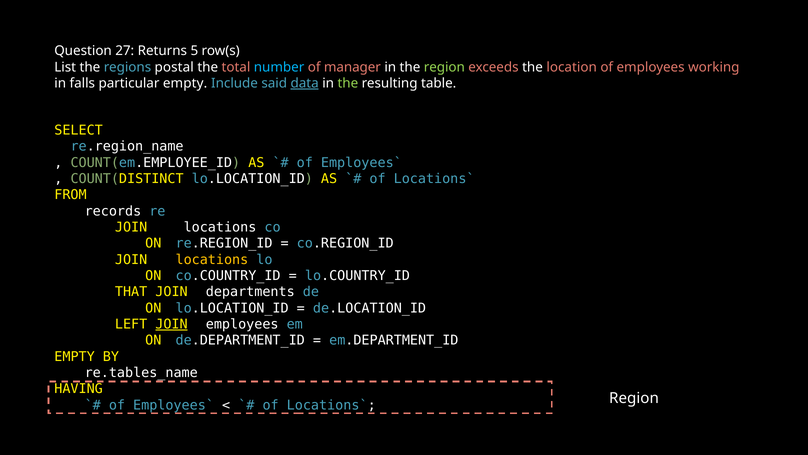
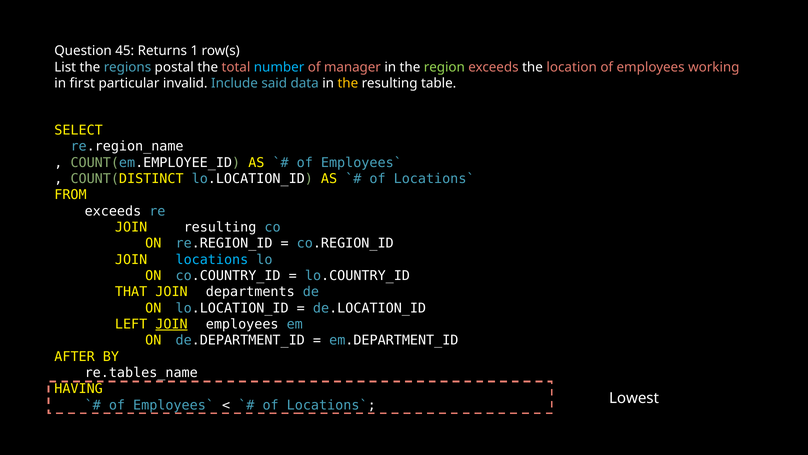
27: 27 -> 45 (125, 51)
5: 5 -> 1 (194, 51)
falls: falls -> first (82, 83)
particular empty: empty -> invalid (185, 83)
data underline: present -> none (305, 83)
the colour: light green -> yellow (348, 83)
records: records -> exceeds (113, 211)
locations: locations -> resulting (220, 227)
locations colour: yellow -> light blue (212, 259)
EMPTY: EMPTY -> AFTER (75, 356)
Region: Region -> Lowest (634, 398)
